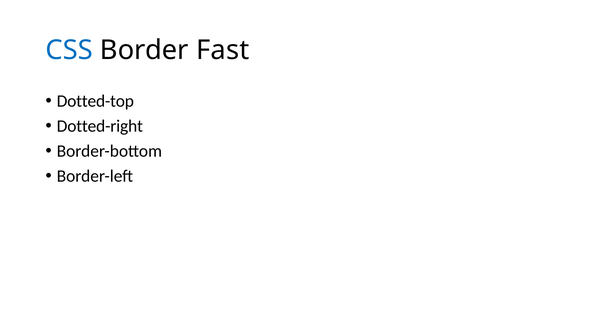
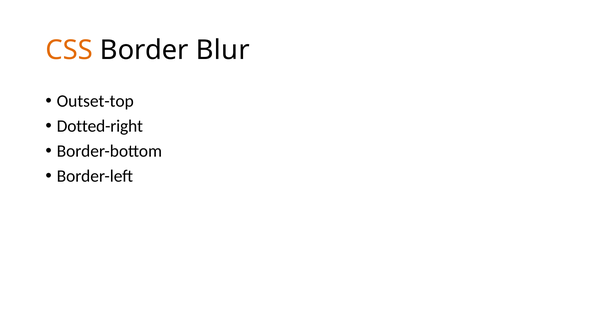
CSS colour: blue -> orange (69, 50)
Fast: Fast -> Blur (223, 50)
Dotted-top: Dotted-top -> Outset-top (95, 101)
